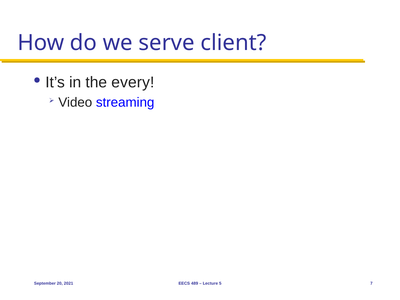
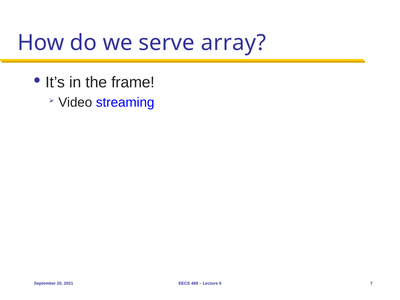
client: client -> array (233, 43)
every: every -> frame (133, 82)
